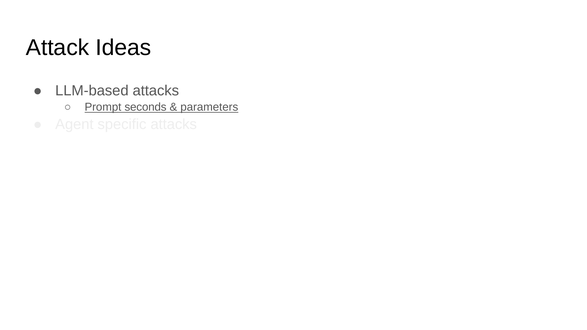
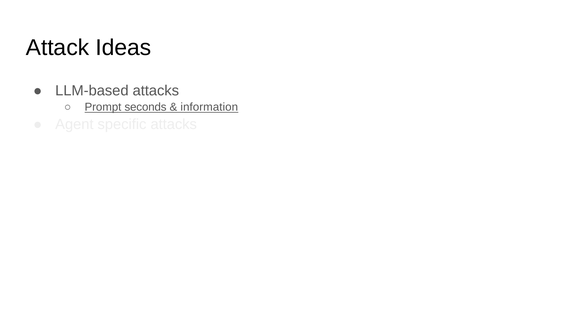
parameters: parameters -> information (209, 107)
